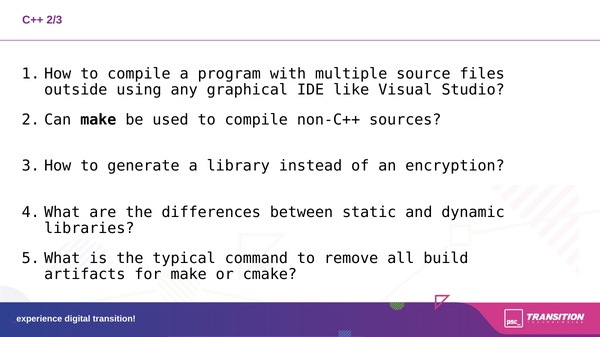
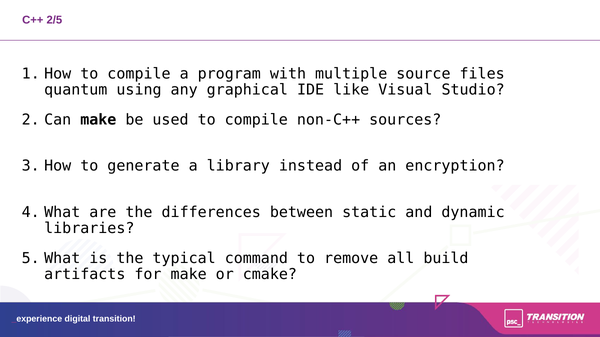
2/3: 2/3 -> 2/5 (54, 20)
outside: outside -> quantum (76, 90)
